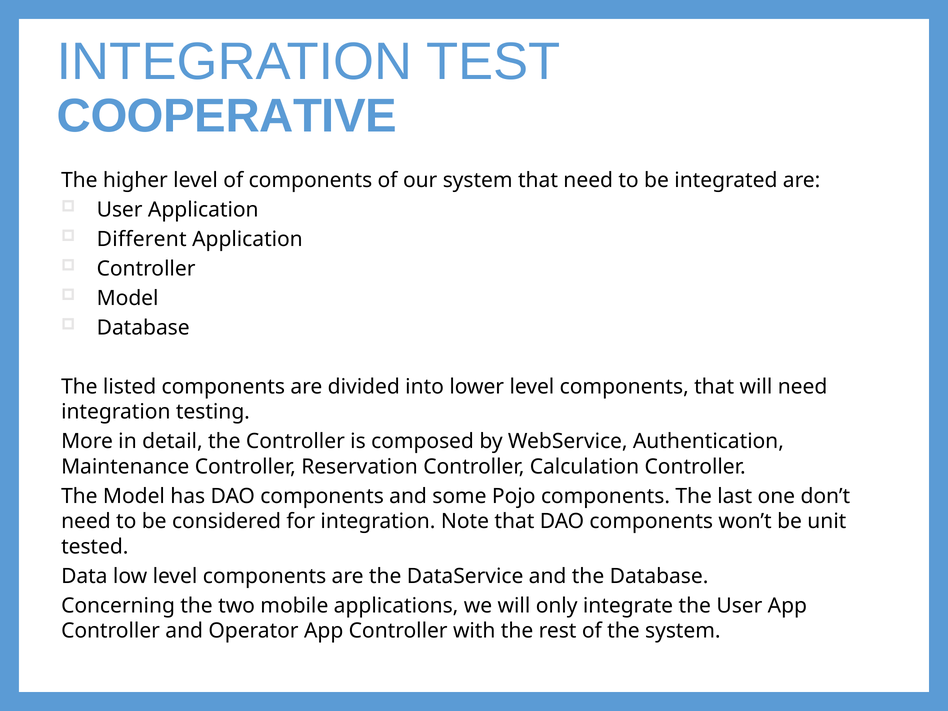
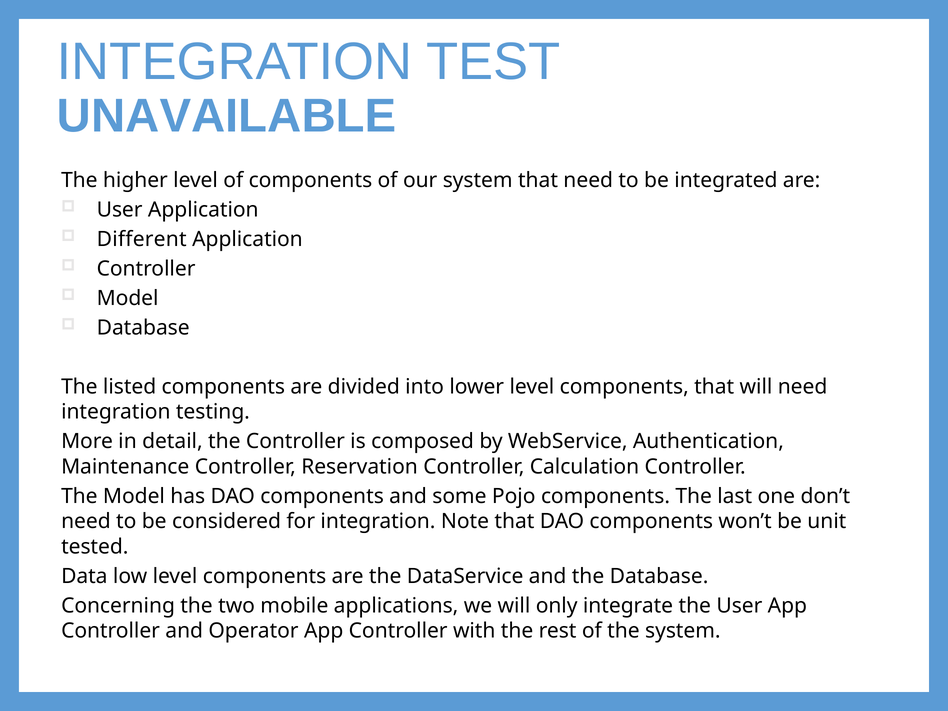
COOPERATIVE: COOPERATIVE -> UNAVAILABLE (227, 116)
